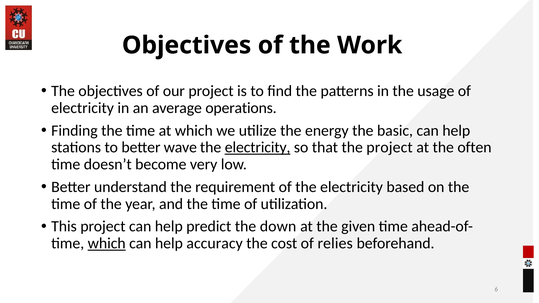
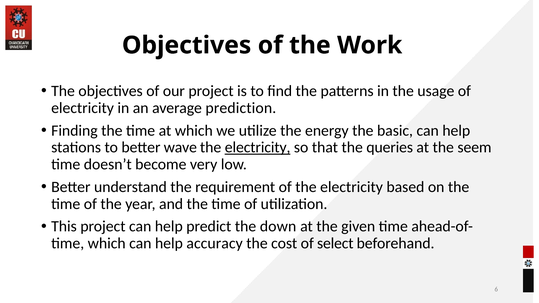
operations: operations -> prediction (241, 108)
the project: project -> queries (390, 148)
often: often -> seem (474, 148)
which underline: present -> none (107, 244)
relies: relies -> select (335, 244)
